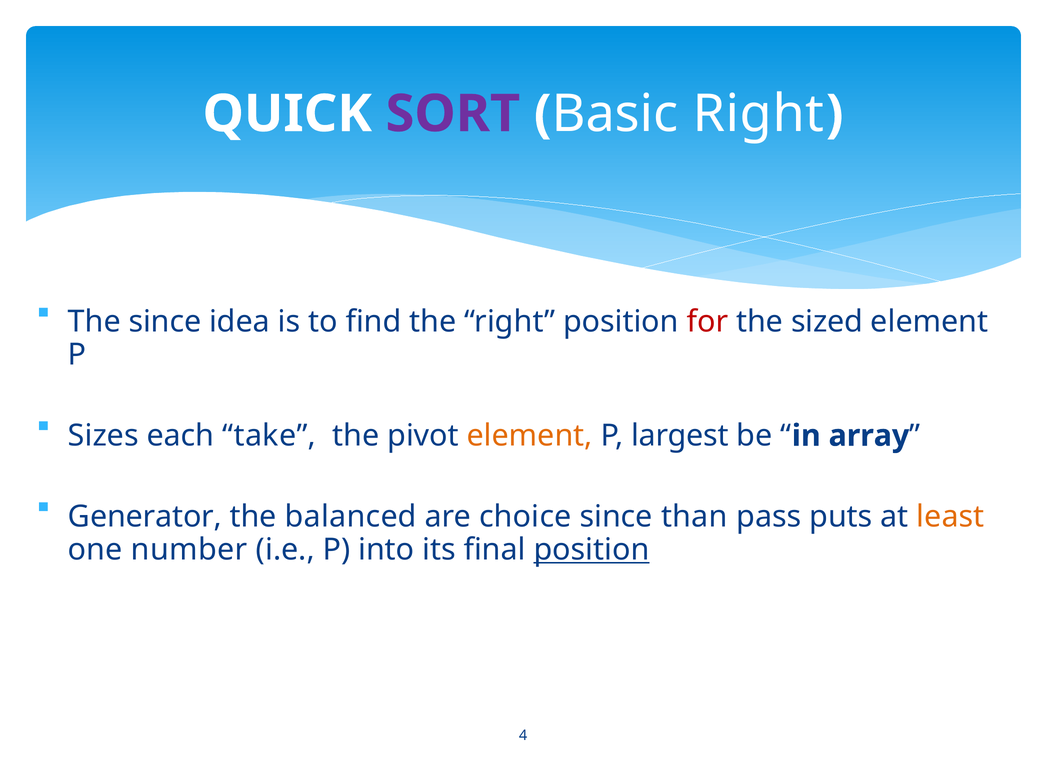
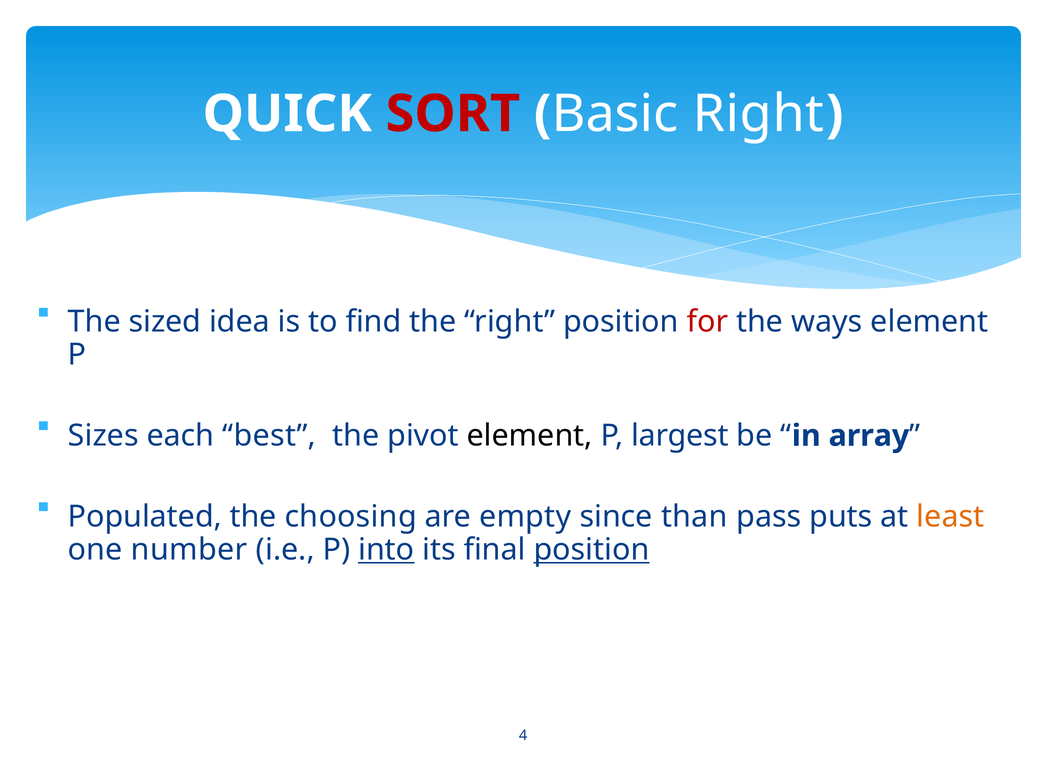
SORT colour: purple -> red (453, 114)
The since: since -> sized (165, 322)
sized: sized -> ways (827, 322)
take: take -> best (269, 436)
element colour: orange -> black (530, 436)
Generator: Generator -> Populated (145, 517)
balanced: balanced -> choosing (351, 517)
choice: choice -> empty (525, 517)
into underline: none -> present (386, 550)
